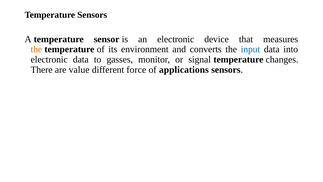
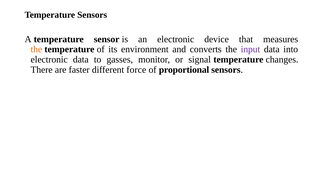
input colour: blue -> purple (250, 49)
value: value -> faster (79, 70)
applications: applications -> proportional (184, 70)
